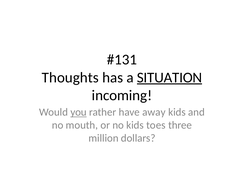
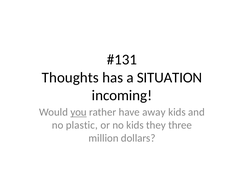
SITUATION underline: present -> none (170, 78)
mouth: mouth -> plastic (82, 125)
toes: toes -> they (156, 125)
